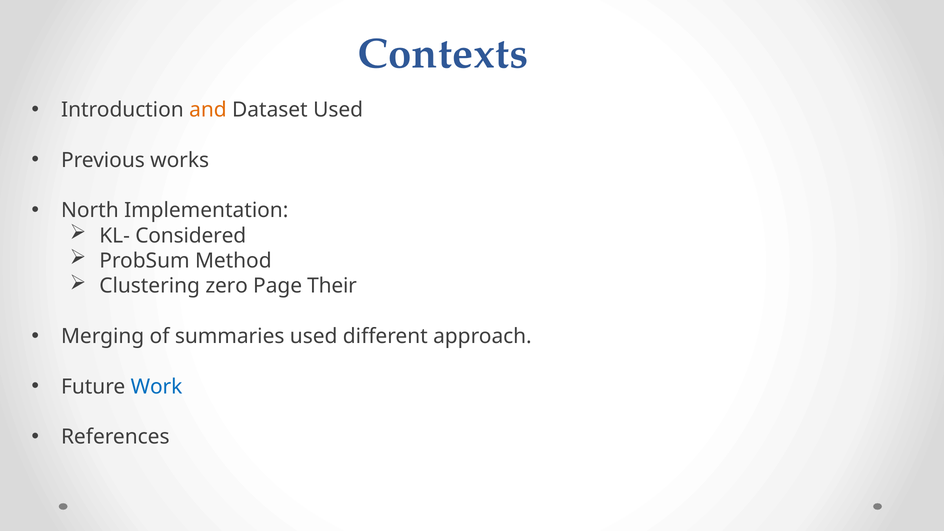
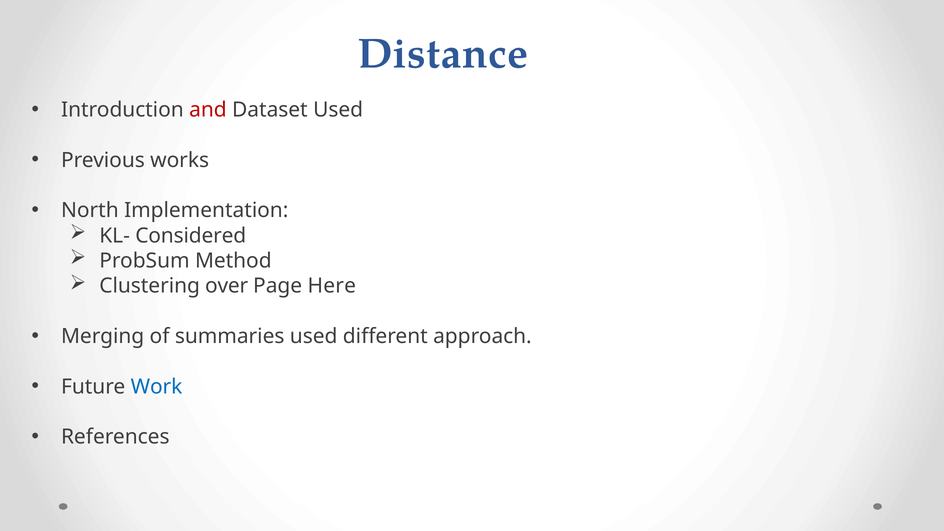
Contexts: Contexts -> Distance (443, 54)
and colour: orange -> red (208, 110)
zero: zero -> over (227, 286)
Their: Their -> Here (332, 286)
